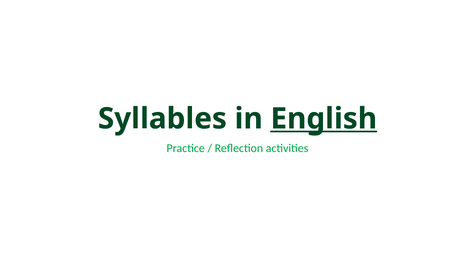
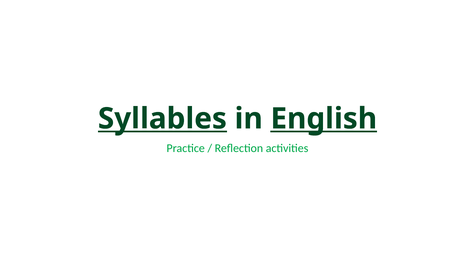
Syllables underline: none -> present (162, 119)
